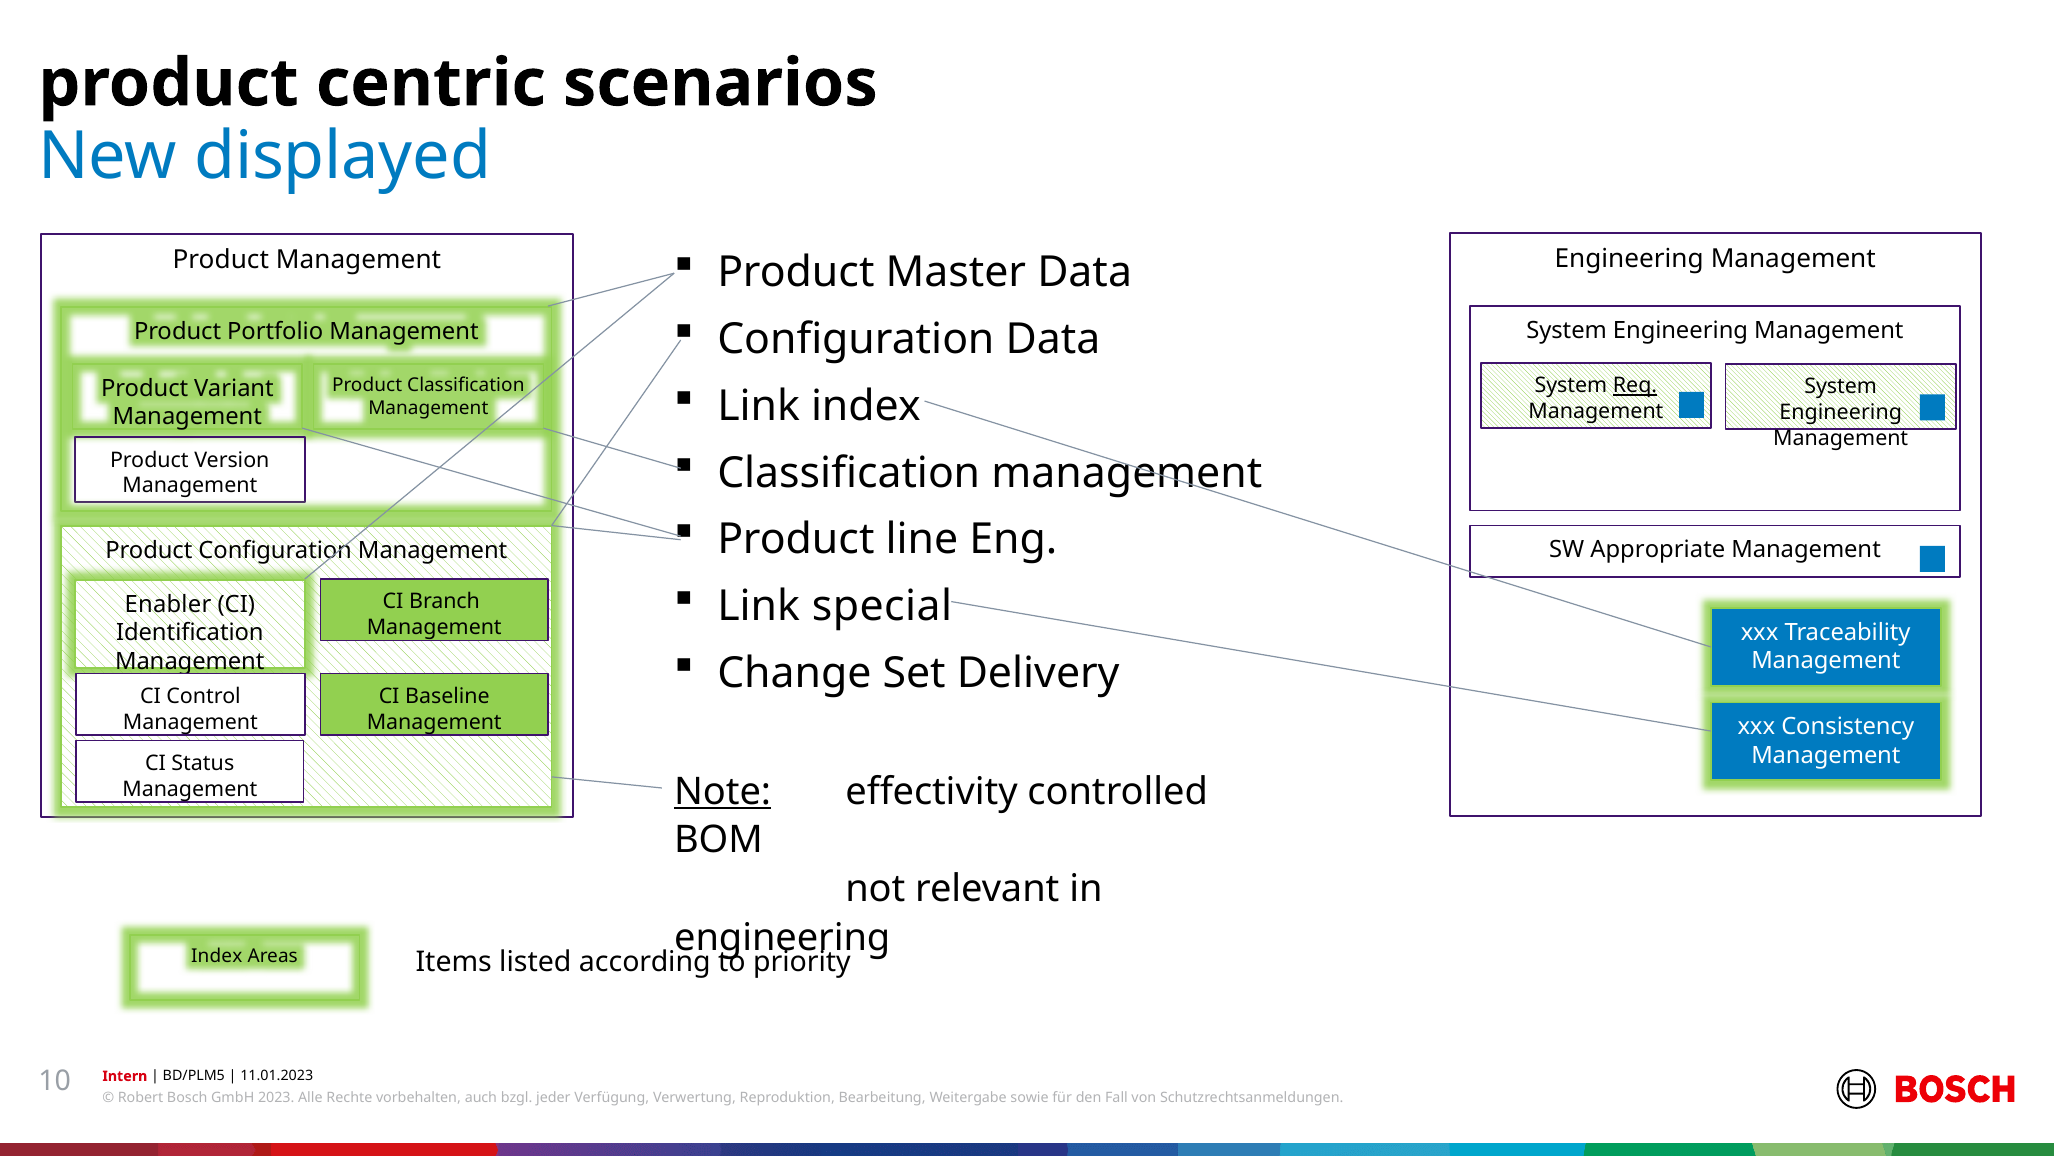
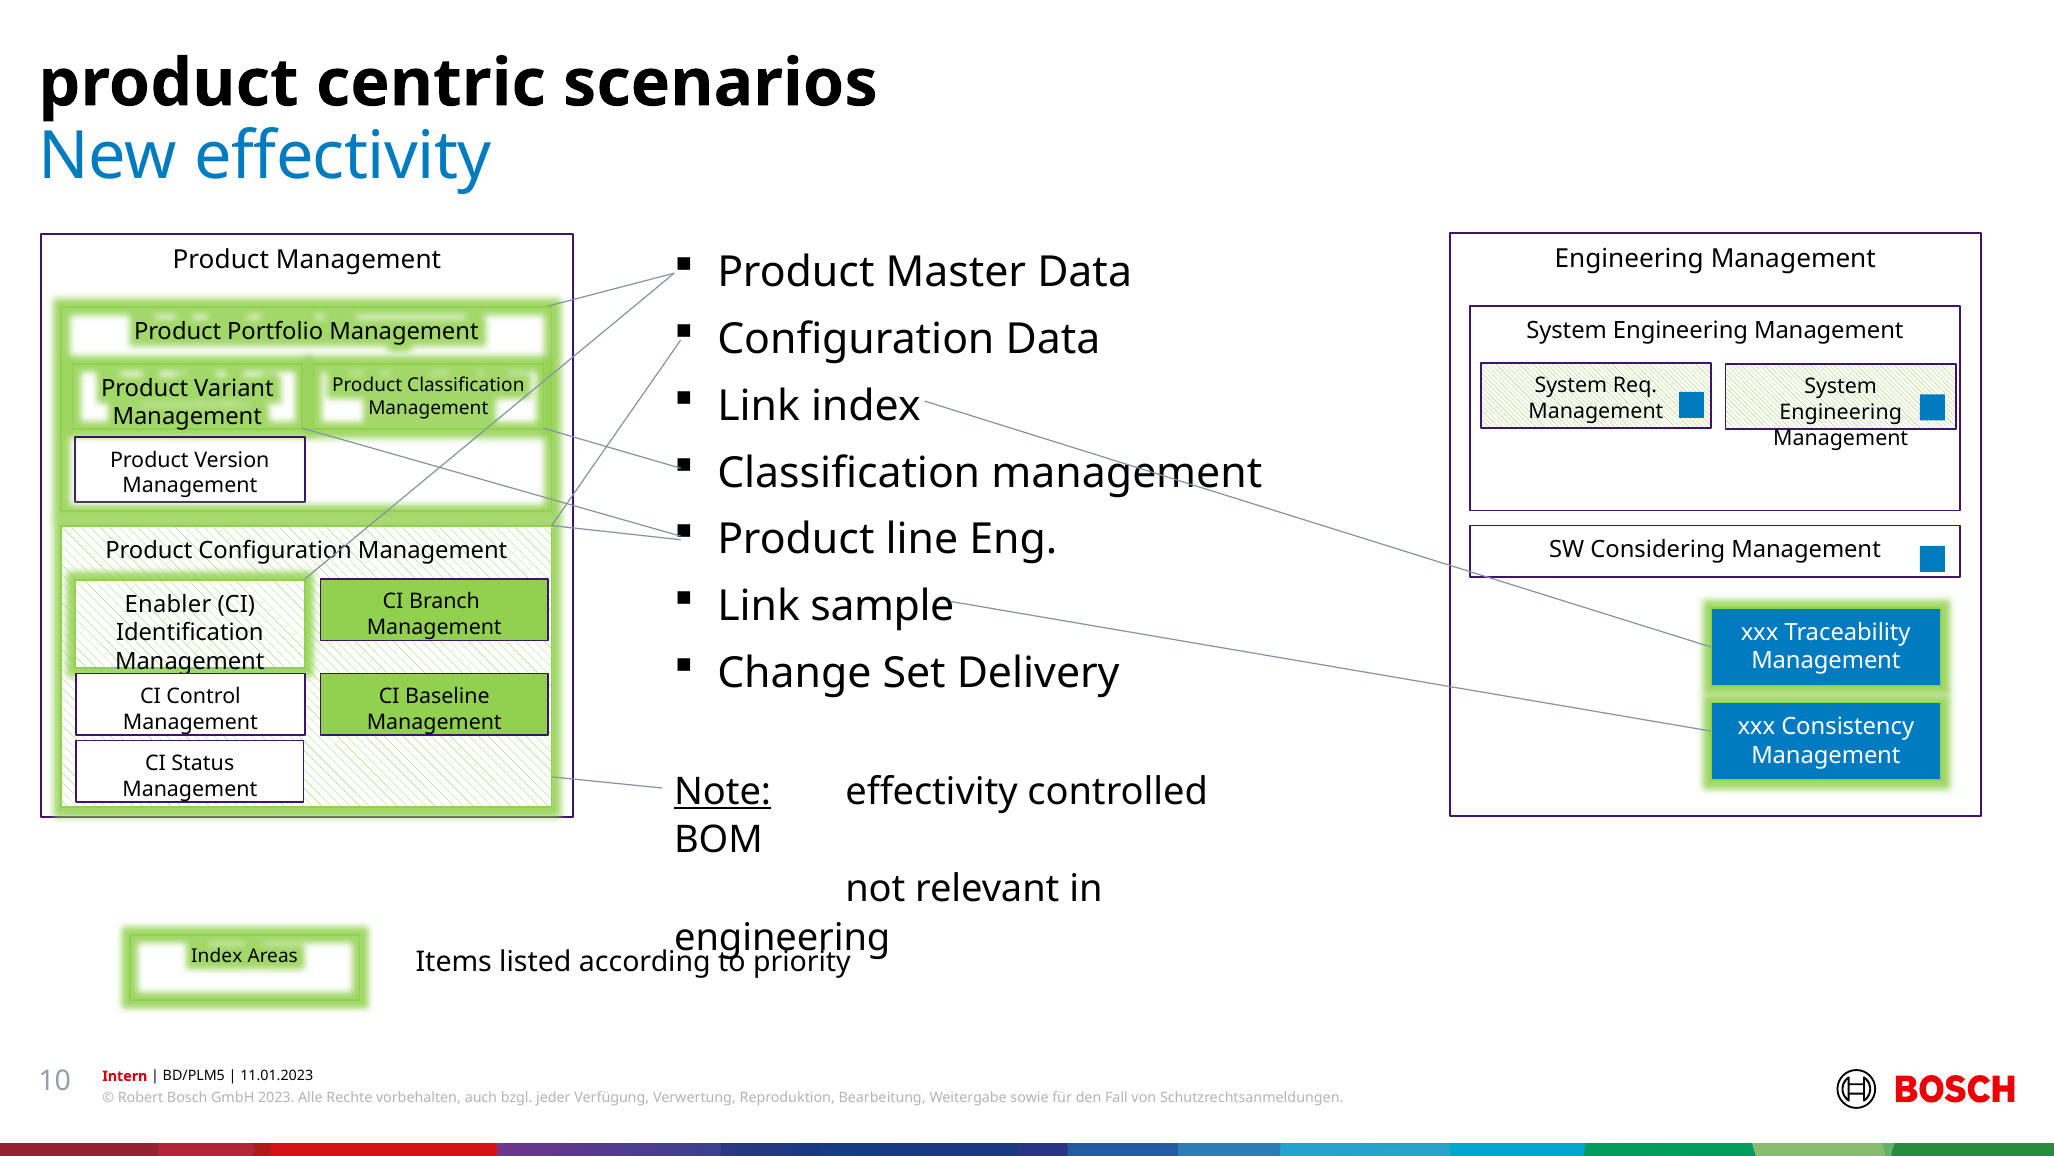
New displayed: displayed -> effectivity (343, 156)
Req underline: present -> none (1635, 386)
Appropriate: Appropriate -> Considering (1658, 550)
special: special -> sample (882, 606)
